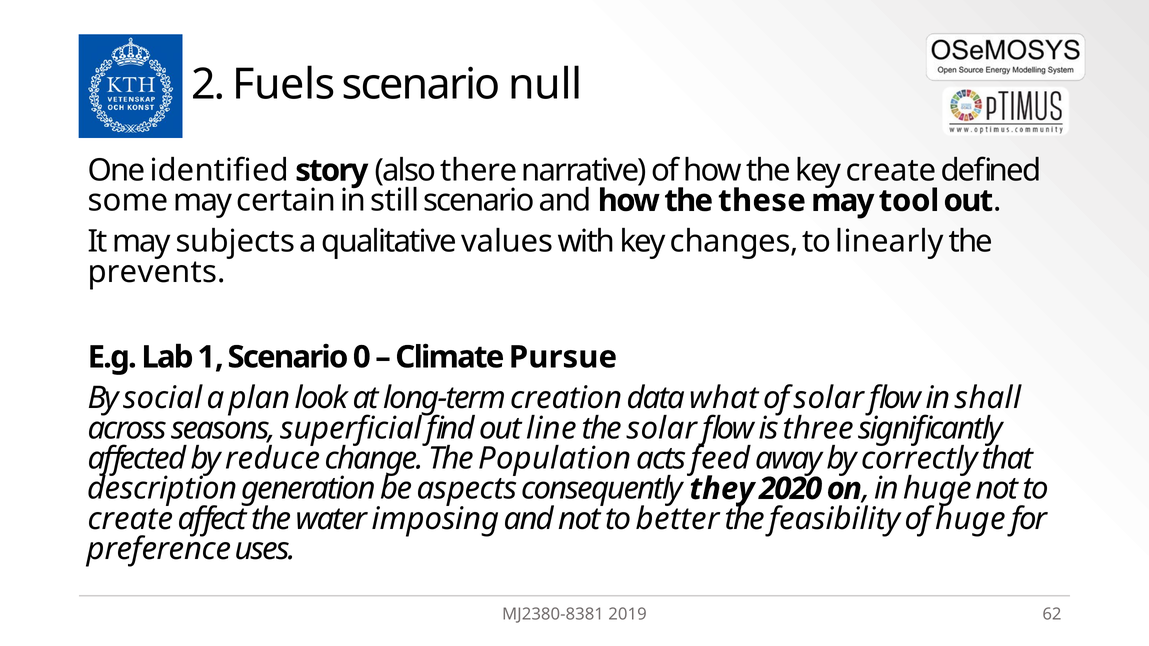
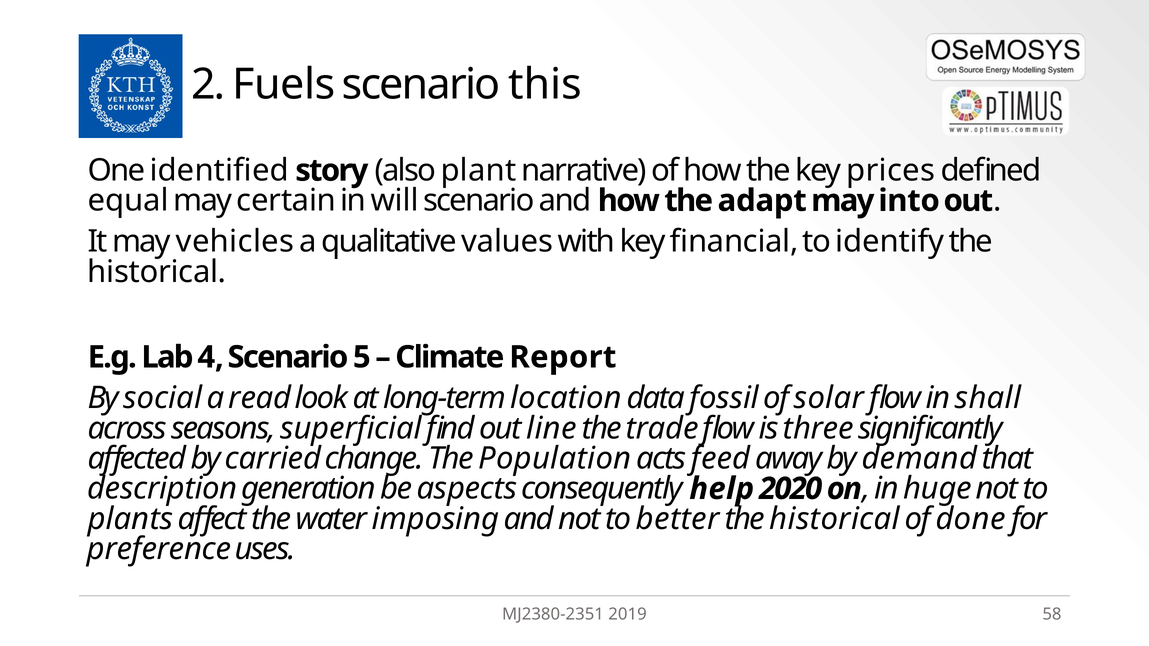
null: null -> this (545, 85)
there: there -> plant (479, 171)
key create: create -> prices (891, 171)
some: some -> equal (128, 201)
still: still -> will (395, 201)
these: these -> adapt (762, 201)
tool: tool -> into (909, 201)
subjects: subjects -> vehicles (235, 242)
changes: changes -> financial (734, 242)
linearly: linearly -> identify (890, 242)
prevents: prevents -> historical (157, 272)
1: 1 -> 4 (211, 357)
0: 0 -> 5 (362, 357)
Pursue: Pursue -> Report (563, 357)
plan: plan -> read (260, 398)
creation: creation -> location (566, 398)
what: what -> fossil (724, 398)
the solar: solar -> trade (662, 429)
reduce: reduce -> carried (273, 459)
correctly: correctly -> demand (919, 459)
they: they -> help (722, 489)
create: create -> plants (130, 519)
feasibility: feasibility -> historical (835, 519)
of huge: huge -> done (971, 519)
MJ2380-8381: MJ2380-8381 -> MJ2380-2351 (553, 615)
62: 62 -> 58 (1052, 615)
